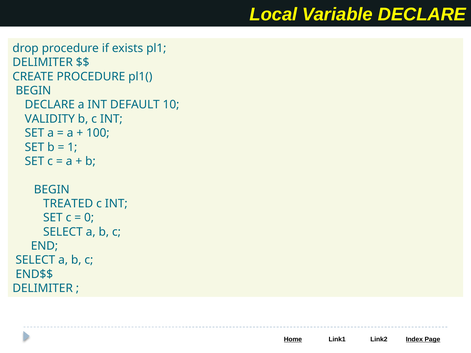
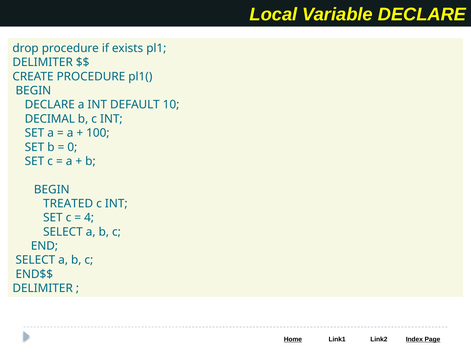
VALIDITY: VALIDITY -> DECIMAL (50, 119)
1: 1 -> 0 (72, 147)
0: 0 -> 4 (89, 218)
